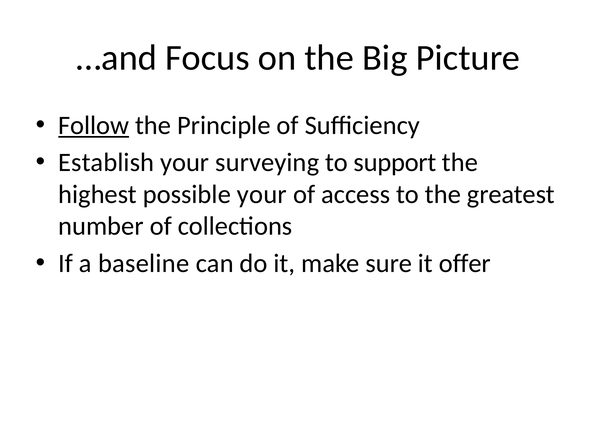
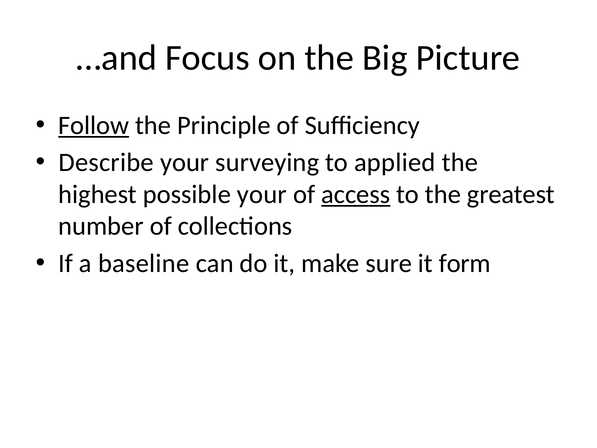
Establish: Establish -> Describe (106, 162)
support: support -> applied (395, 162)
access underline: none -> present (356, 194)
offer: offer -> form (465, 263)
